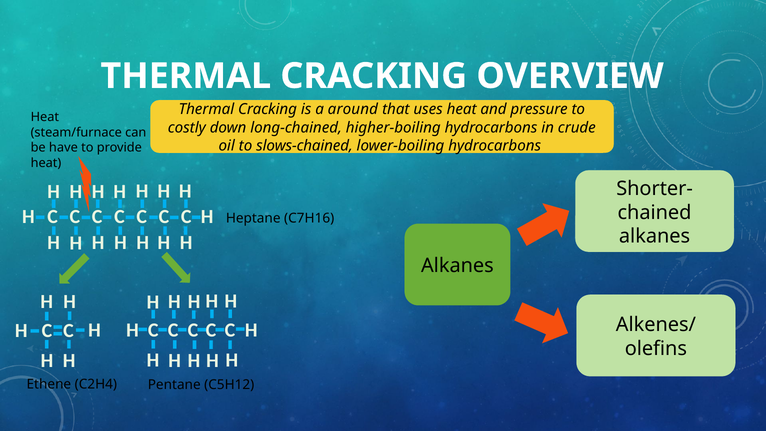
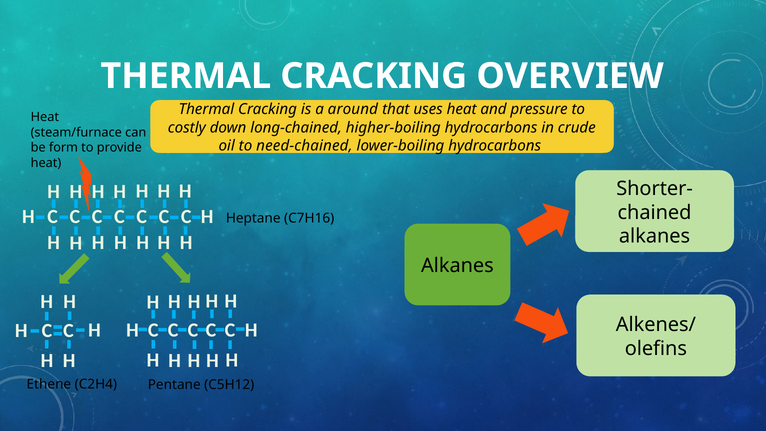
slows-chained: slows-chained -> need-chained (304, 146)
have: have -> form (64, 148)
